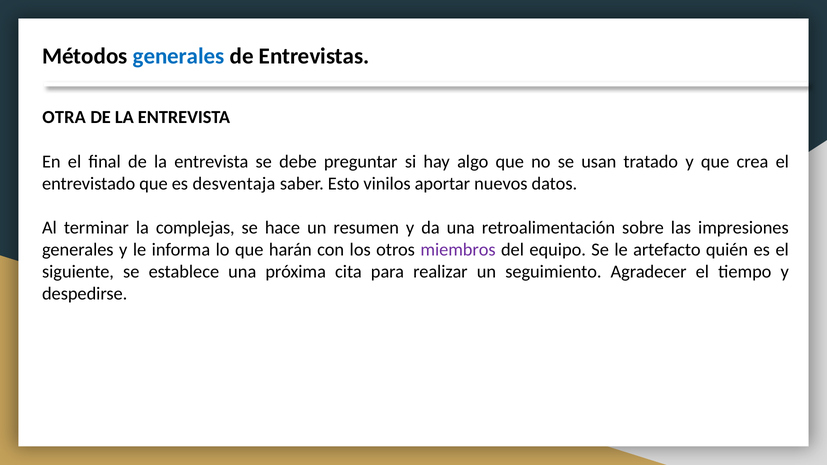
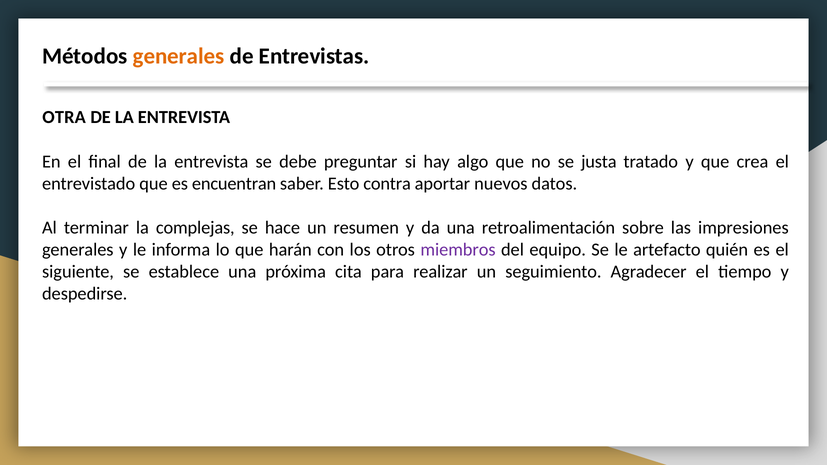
generales colour: blue -> orange (179, 56)
usan: usan -> justa (599, 162)
desventaja: desventaja -> encuentran (234, 184)
vinilos: vinilos -> contra (387, 184)
